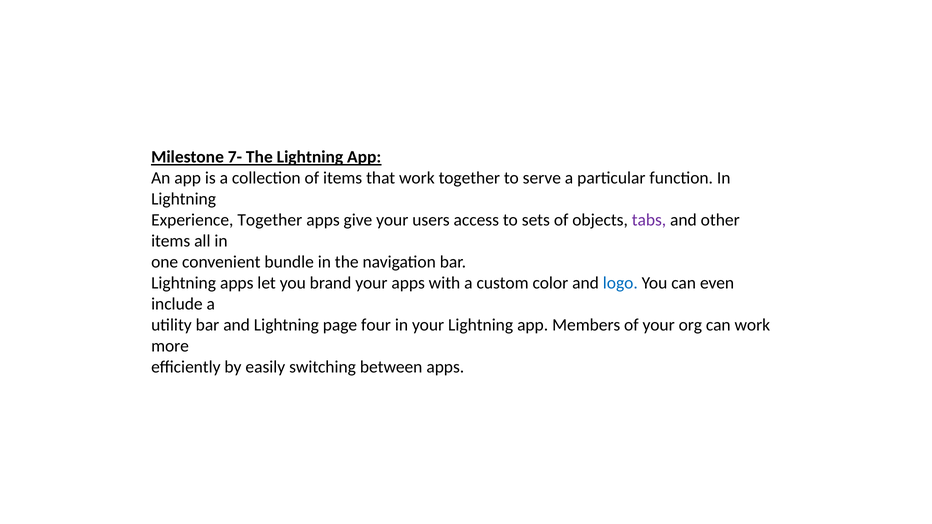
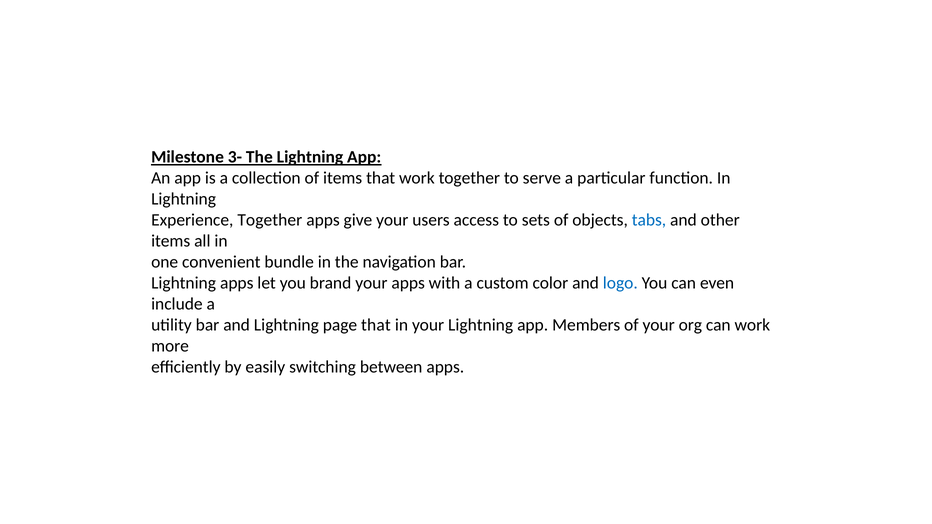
7-: 7- -> 3- (235, 157)
tabs colour: purple -> blue (649, 220)
page four: four -> that (376, 325)
